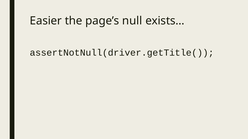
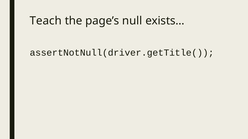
Easier: Easier -> Teach (46, 21)
